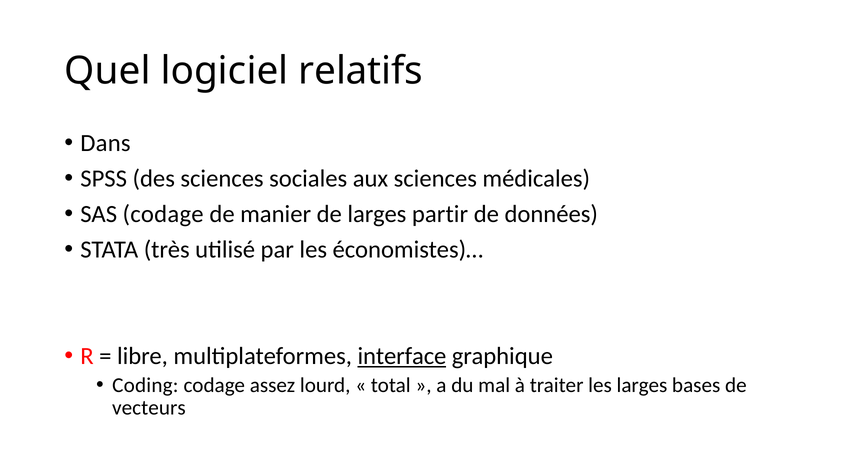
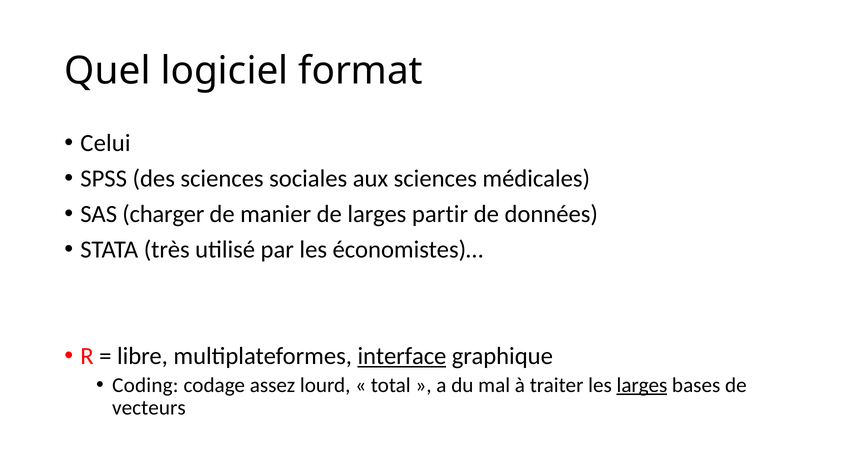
relatifs: relatifs -> format (361, 71)
Dans: Dans -> Celui (105, 143)
SAS codage: codage -> charger (163, 214)
larges underline: none -> present (642, 385)
